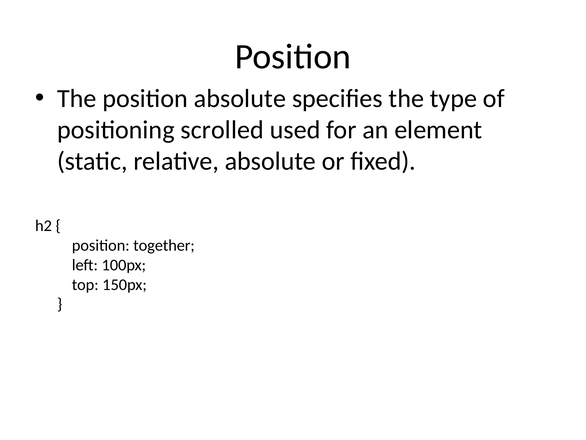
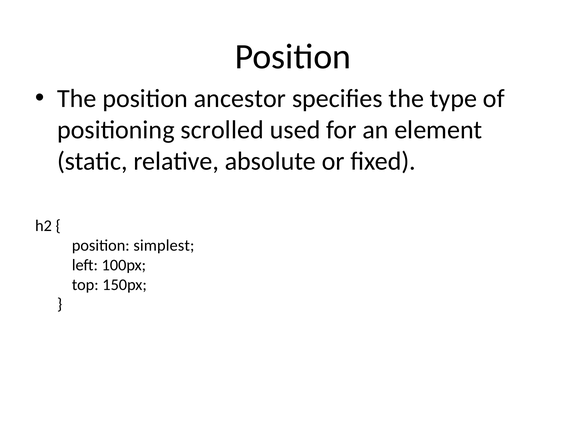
position absolute: absolute -> ancestor (240, 99)
together: together -> simplest (164, 245)
